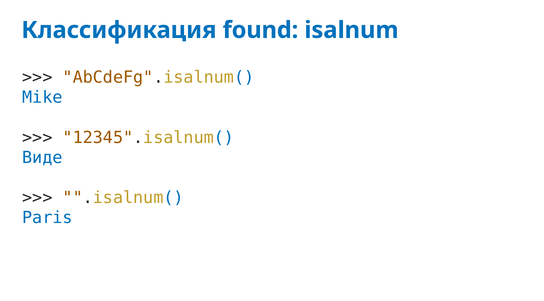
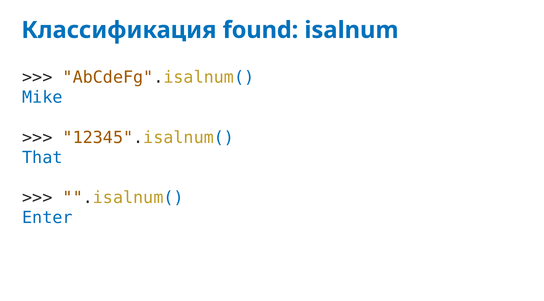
Виде: Виде -> That (42, 158)
Paris: Paris -> Enter (47, 218)
